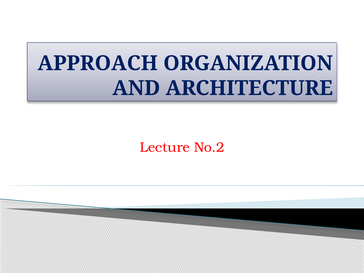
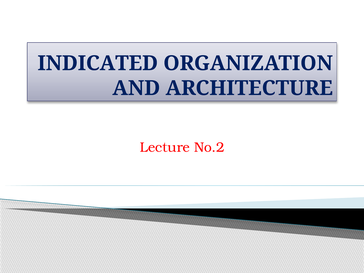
APPROACH: APPROACH -> INDICATED (98, 63)
